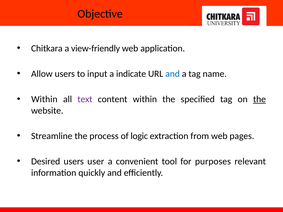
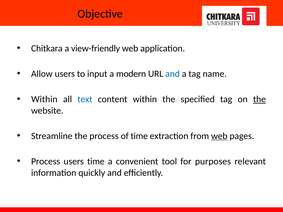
indicate: indicate -> modern (131, 74)
text colour: purple -> blue (85, 99)
of logic: logic -> time (139, 136)
web underline: none -> present (219, 136)
Desired: Desired -> Process (46, 162)
users user: user -> time (96, 162)
